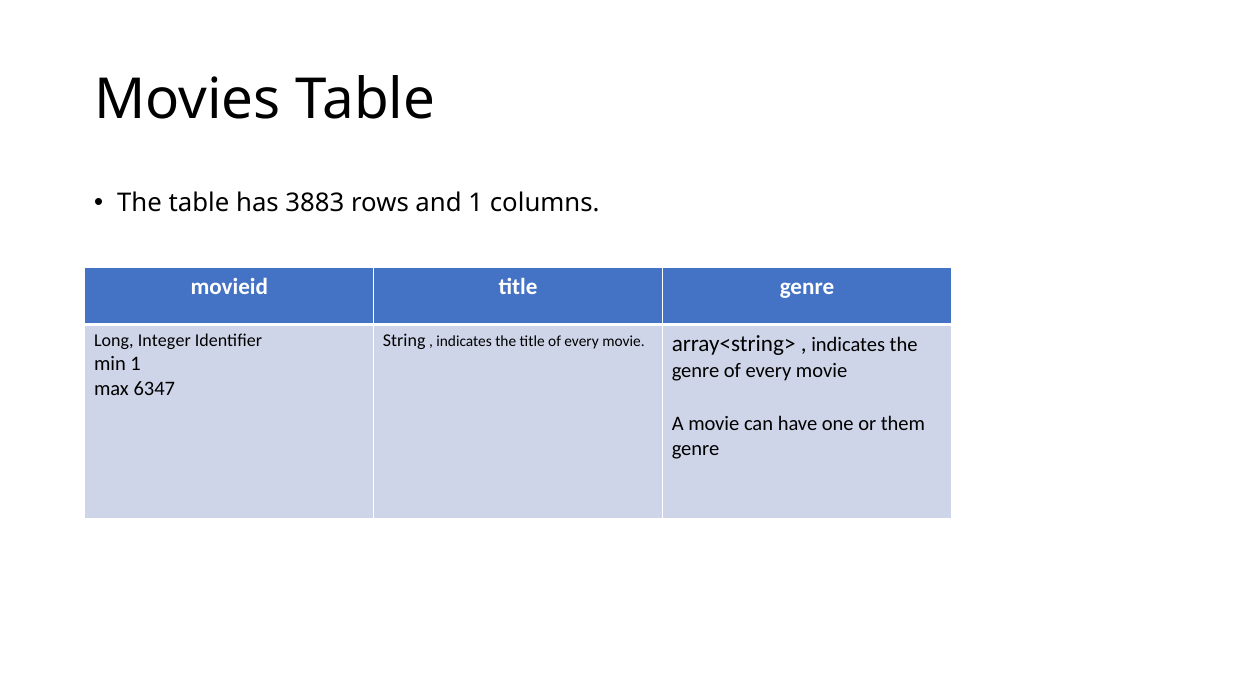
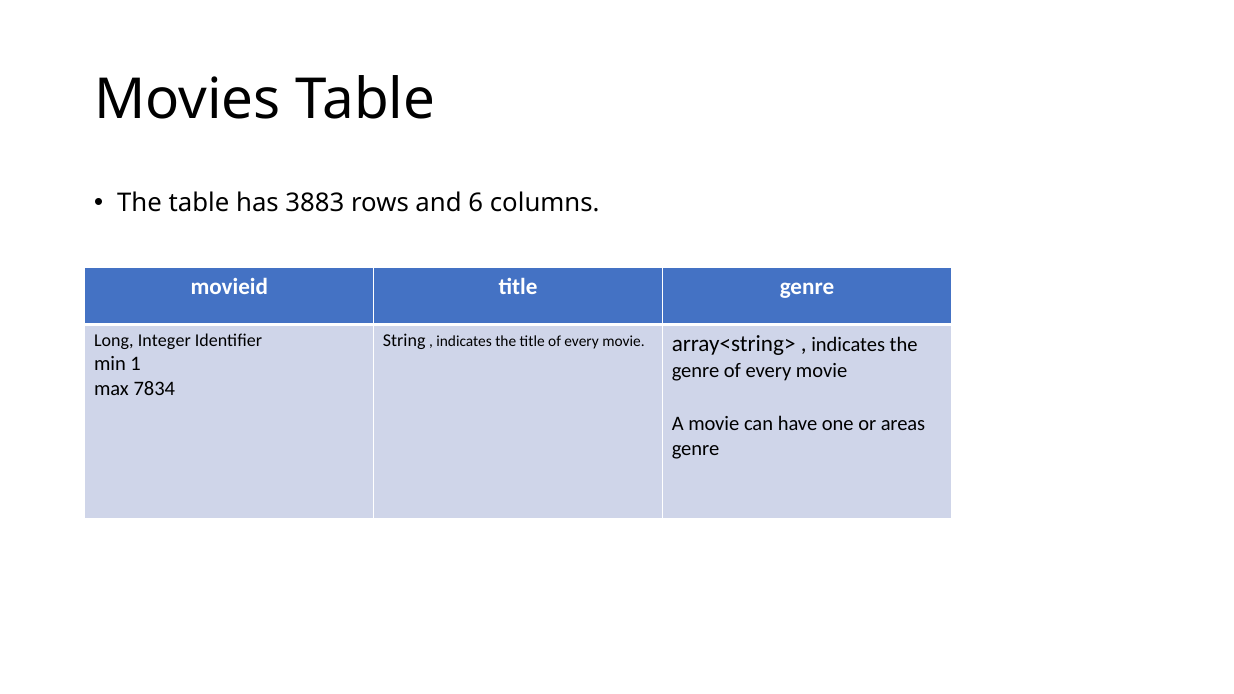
and 1: 1 -> 6 (476, 203)
6347: 6347 -> 7834 (154, 389)
them: them -> areas (903, 424)
